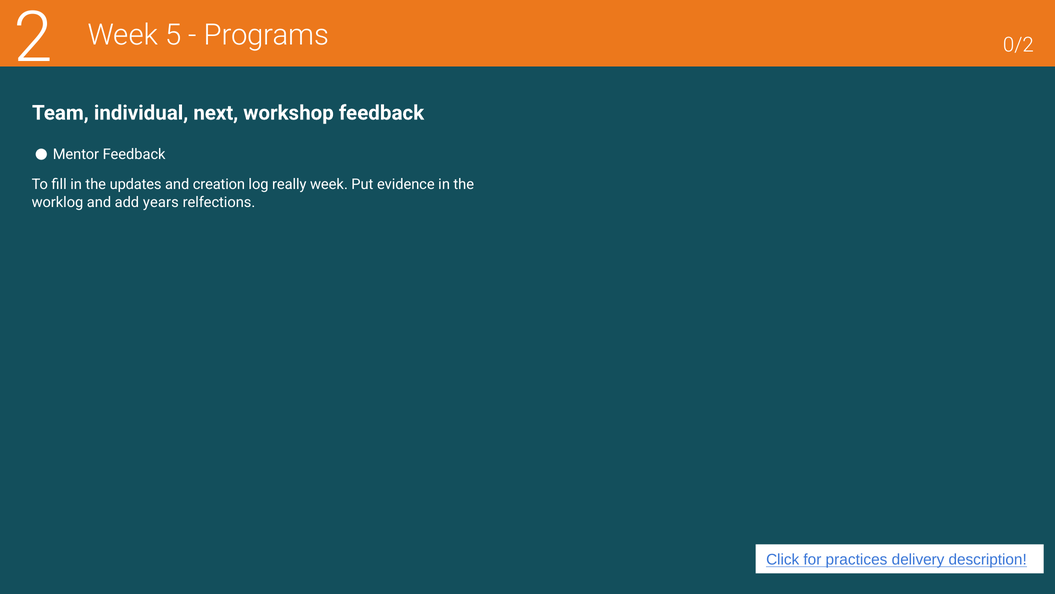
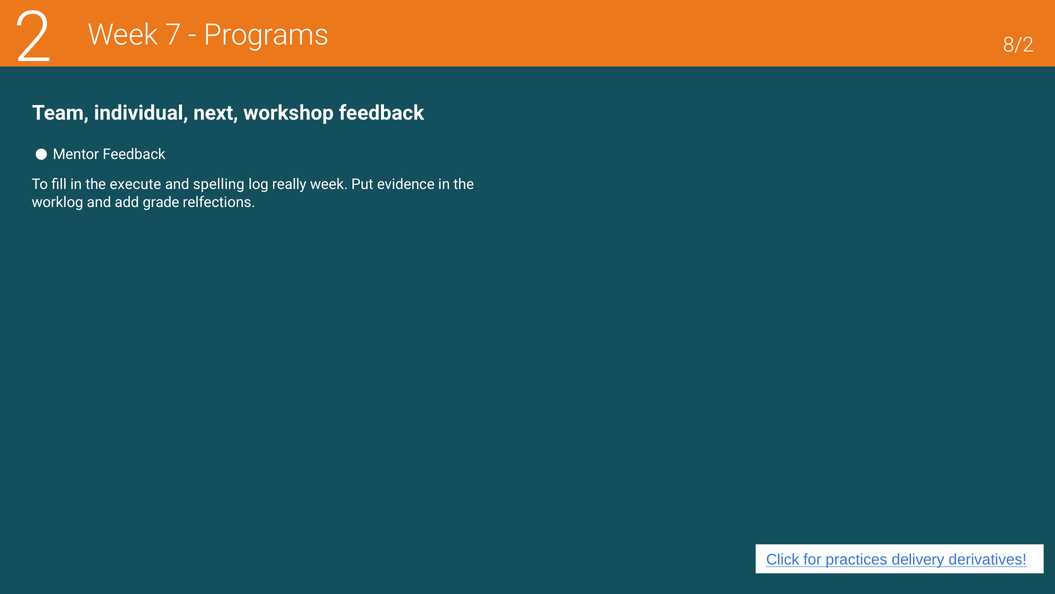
5: 5 -> 7 (173, 35)
0/2: 0/2 -> 8/2 (1018, 45)
updates: updates -> execute (135, 184)
creation: creation -> spelling (219, 184)
years: years -> grade (161, 202)
description: description -> derivatives (988, 559)
